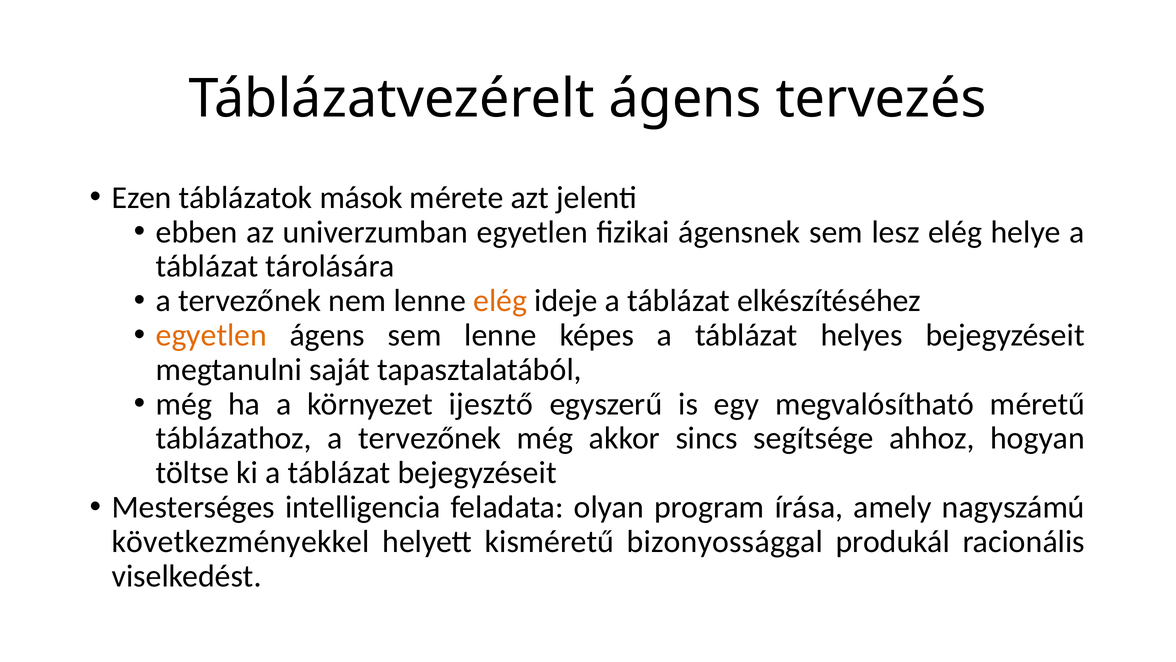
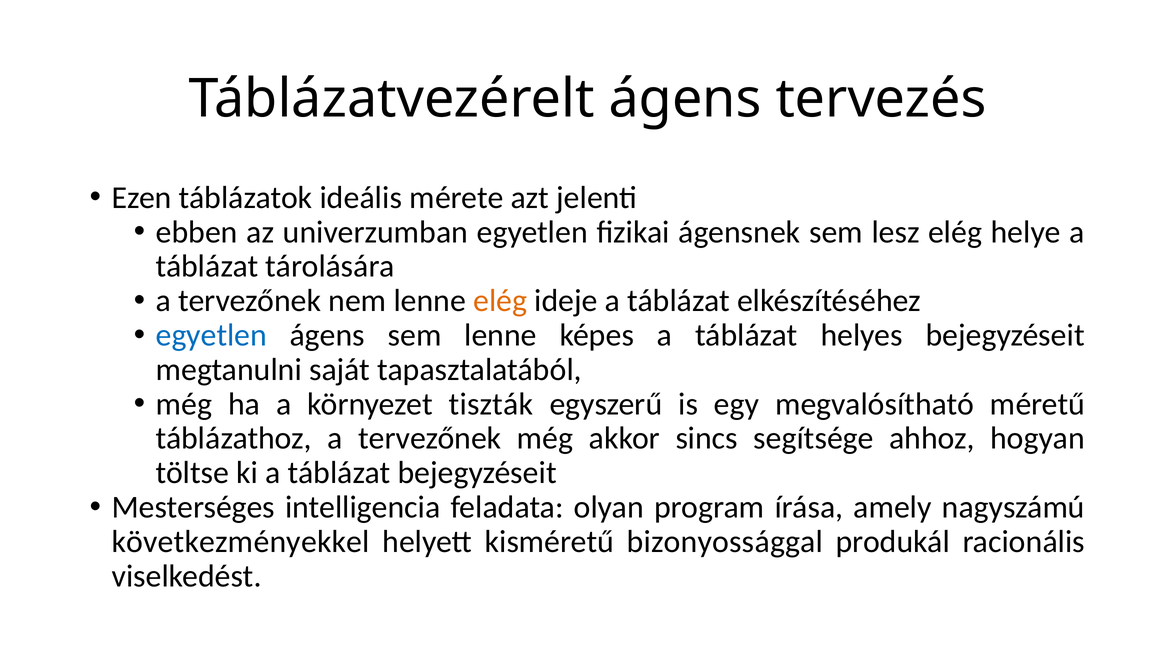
mások: mások -> ideális (361, 197)
egyetlen colour: orange -> blue (211, 335)
ijesztő: ijesztő -> tiszták (491, 404)
